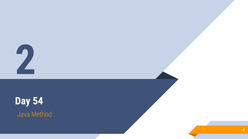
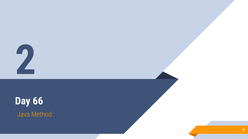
54: 54 -> 66 (38, 101)
